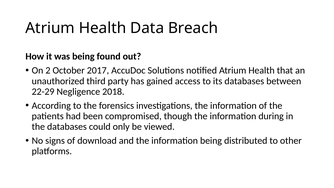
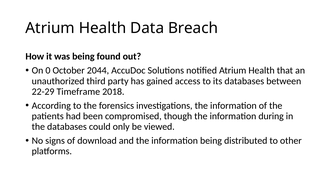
2: 2 -> 0 (48, 70)
2017: 2017 -> 2044 (98, 70)
Negligence: Negligence -> Timeframe (78, 92)
